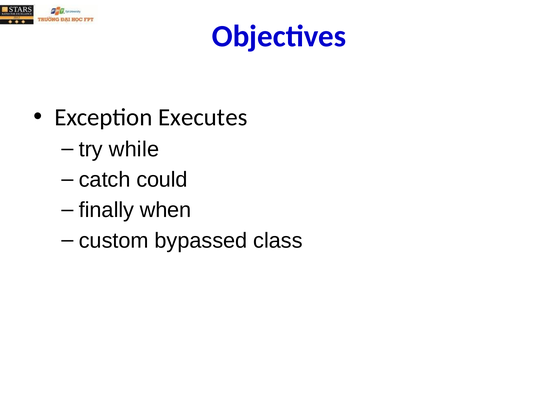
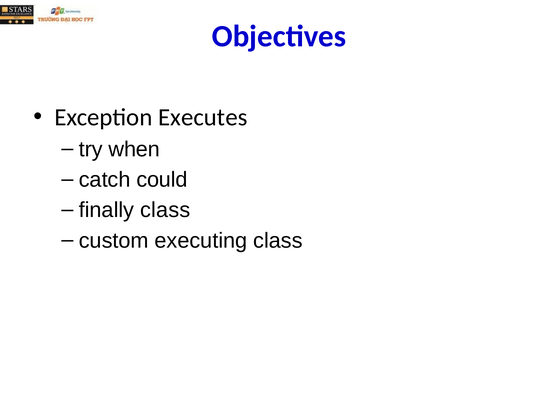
while: while -> when (134, 149)
finally when: when -> class (165, 210)
bypassed: bypassed -> executing (201, 240)
